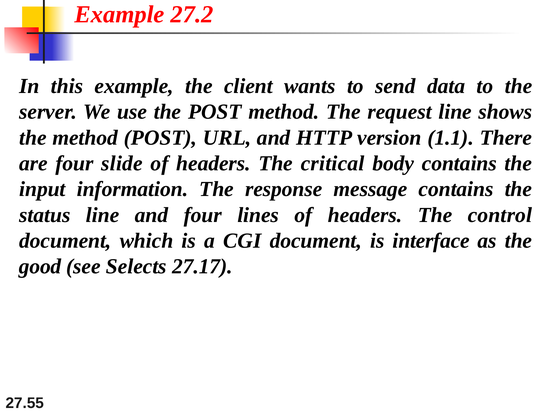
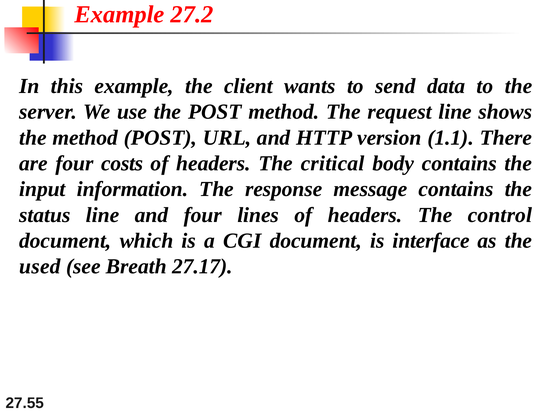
slide: slide -> costs (122, 163)
good: good -> used (40, 267)
Selects: Selects -> Breath (136, 267)
